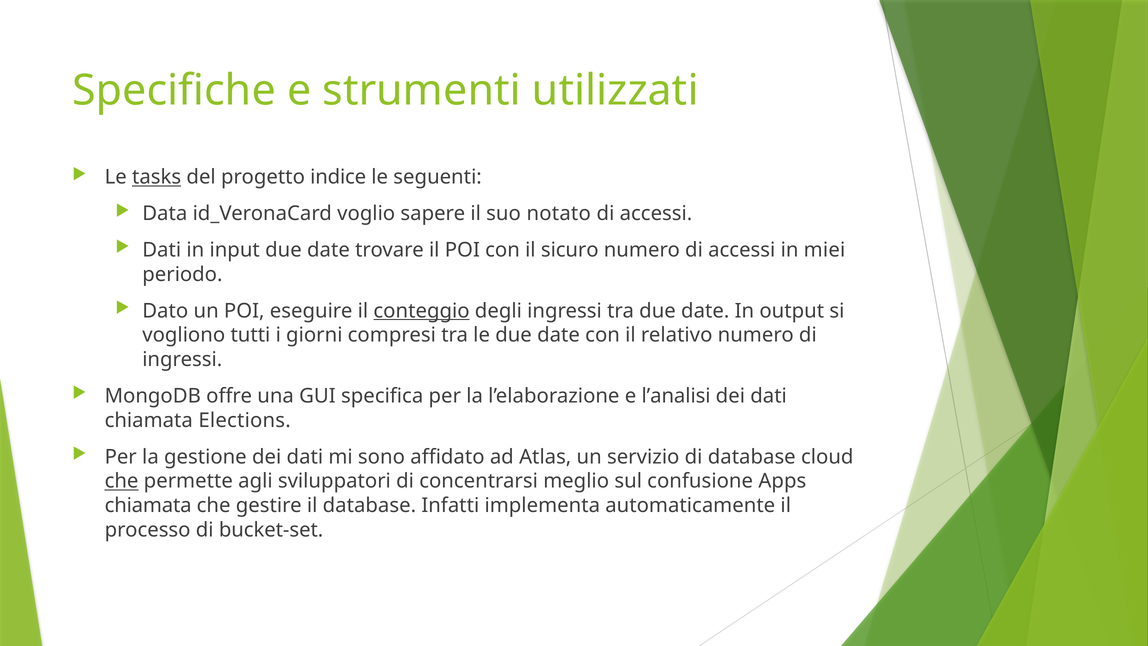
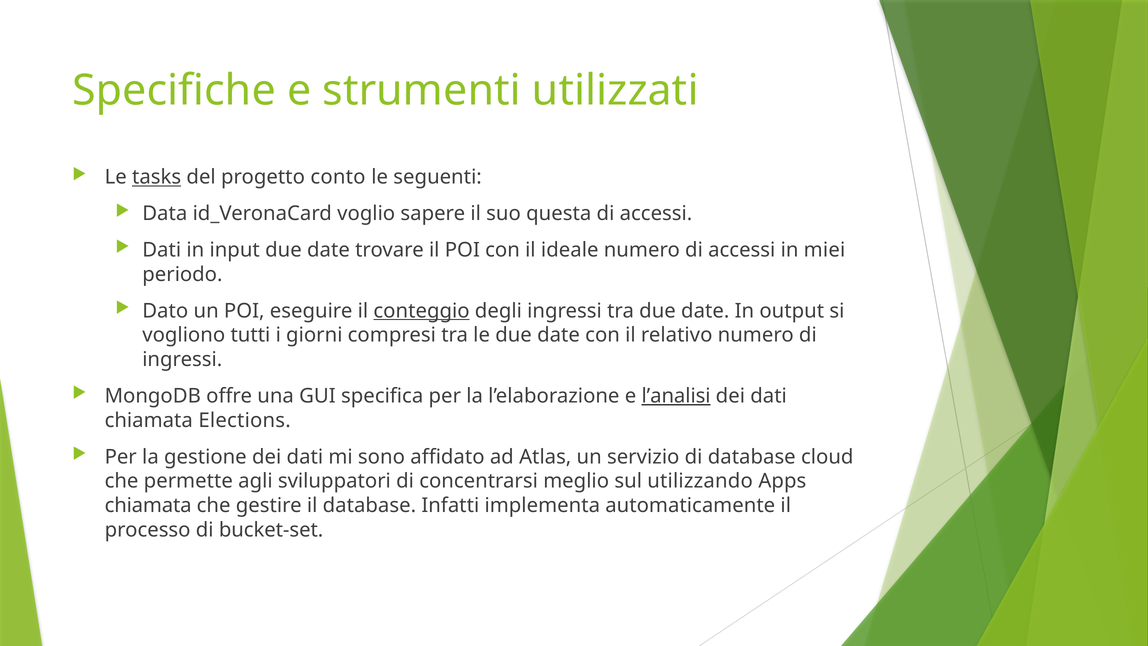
indice: indice -> conto (338, 177)
notato: notato -> questa (559, 214)
sicuro: sicuro -> ideale (570, 250)
l’analisi underline: none -> present (676, 396)
che underline: present -> none (122, 481)
confusione: confusione -> utilizzando (700, 481)
